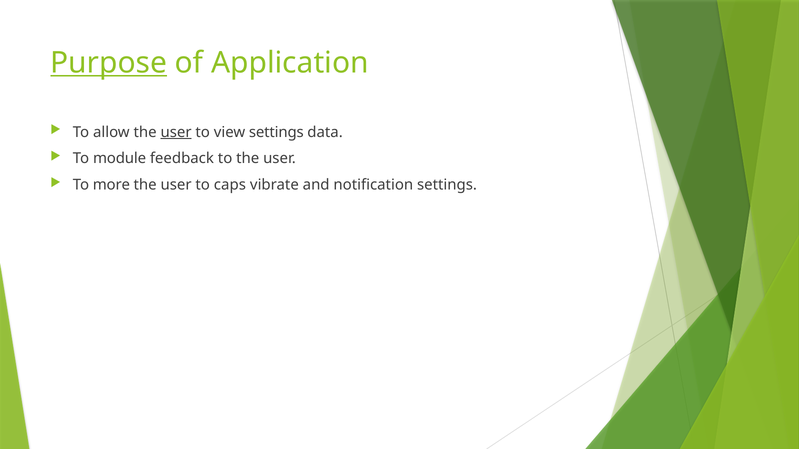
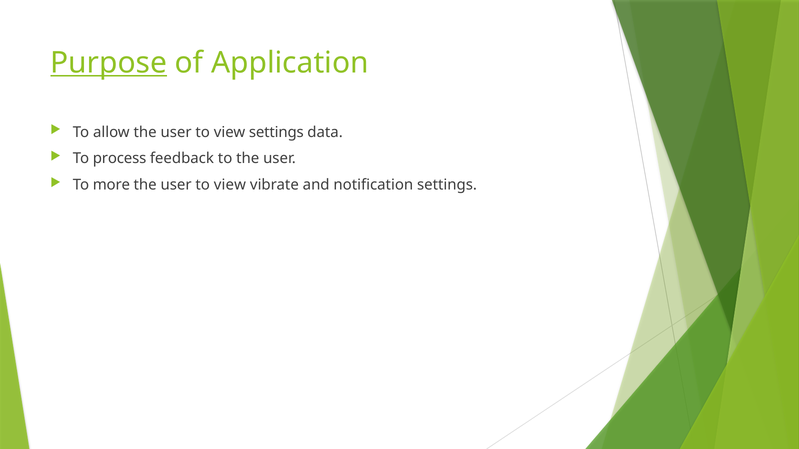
user underline: present -> none (176, 132)
module: module -> process (120, 159)
caps: caps -> view (230, 185)
